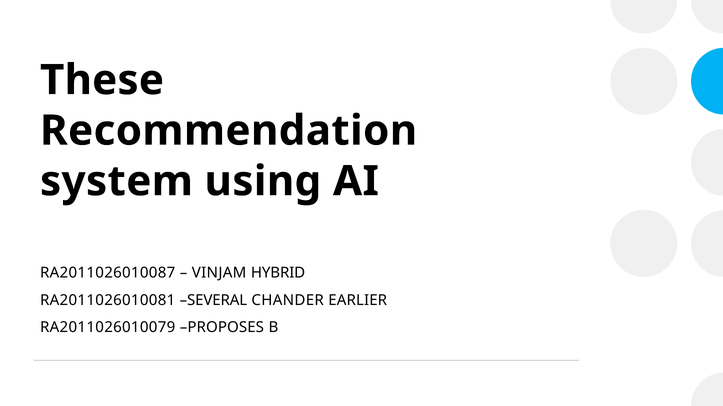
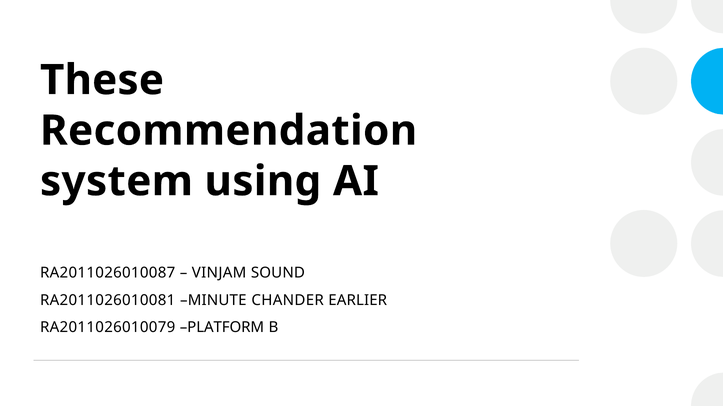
HYBRID: HYBRID -> SOUND (278, 273)
SEVERAL: SEVERAL -> MINUTE (213, 301)
PROPOSES: PROPOSES -> PLATFORM (222, 328)
